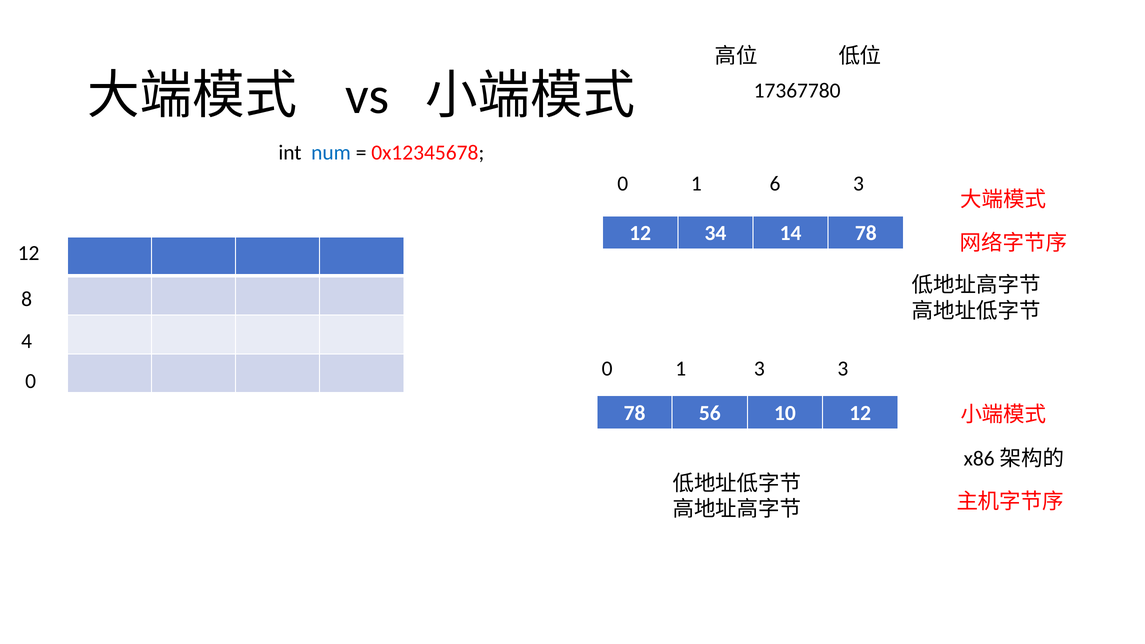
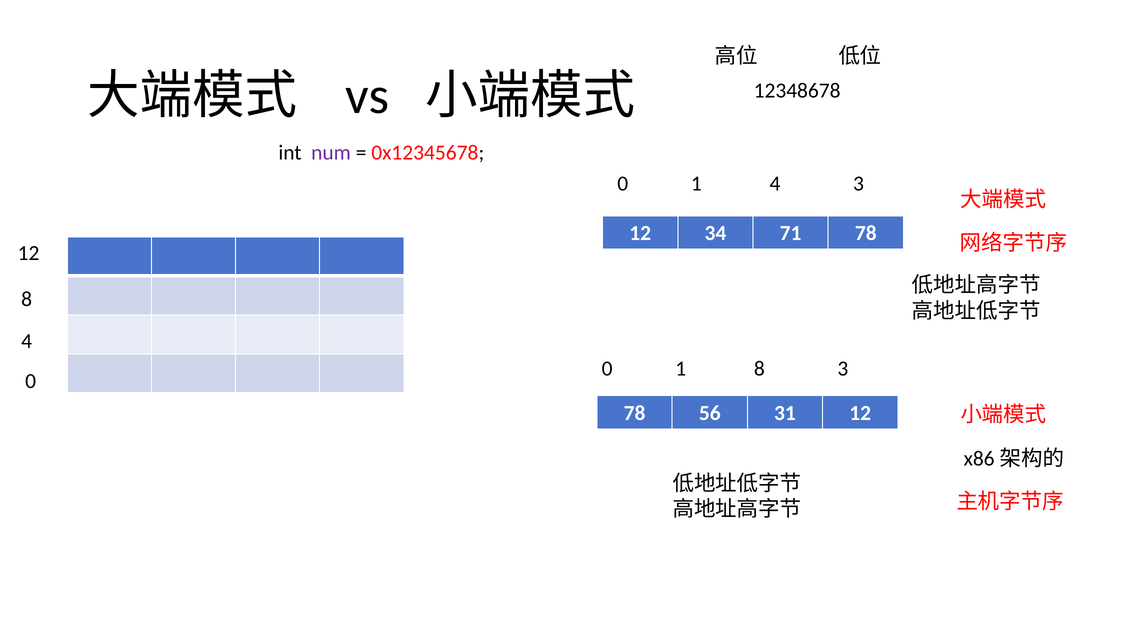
17367780: 17367780 -> 12348678 (797, 91)
num colour: blue -> purple (331, 153)
1 6: 6 -> 4 (775, 184)
14: 14 -> 71 (791, 233)
1 3: 3 -> 8 (759, 369)
10: 10 -> 31 (785, 413)
